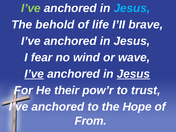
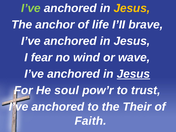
Jesus colour: light blue -> yellow (132, 8)
behold: behold -> anchor (55, 25)
I’ve underline: present -> none (34, 74)
their: their -> soul (67, 90)
Hope: Hope -> Their (137, 107)
From: From -> Faith (91, 121)
